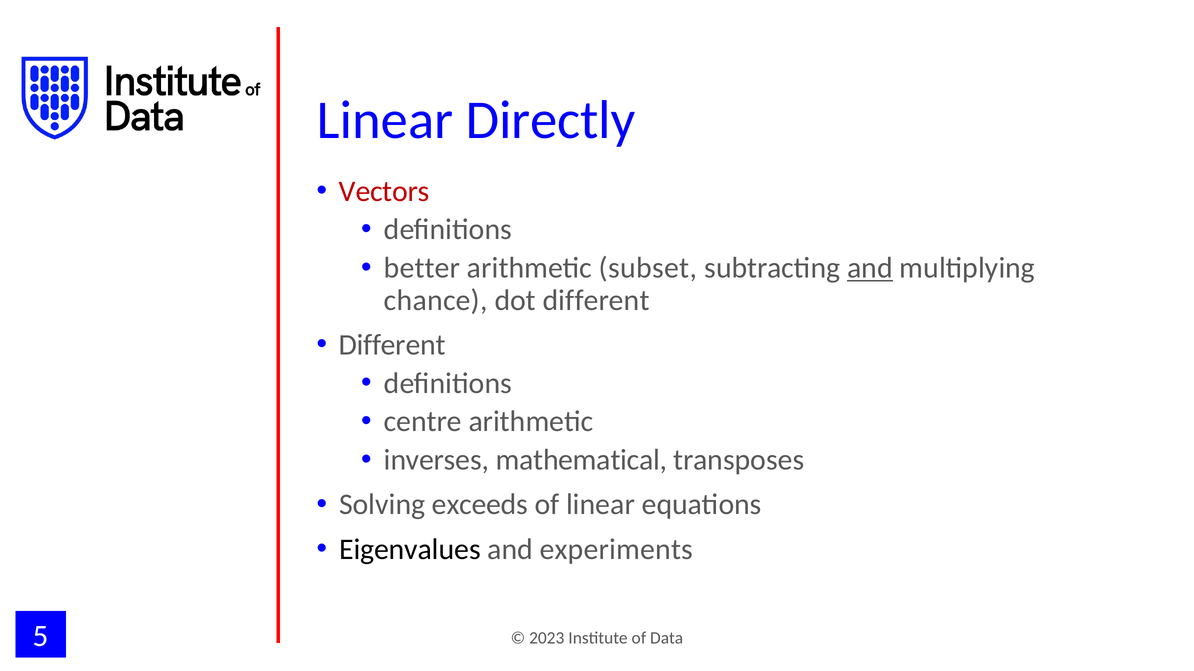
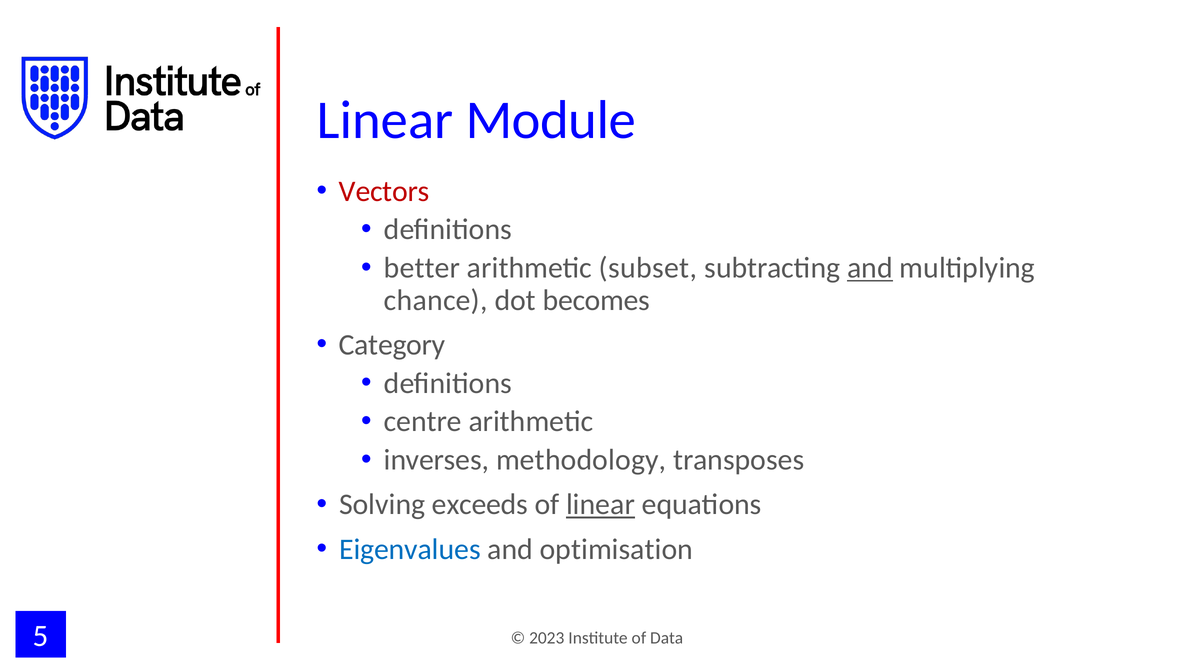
Directly: Directly -> Module (551, 120)
dot different: different -> becomes (596, 300)
Different: Different -> Category (392, 345)
mathematical: mathematical -> methodology (581, 460)
linear underline: none -> present (601, 505)
Eigenvalues colour: black -> blue (410, 550)
experiments: experiments -> optimisation (616, 550)
